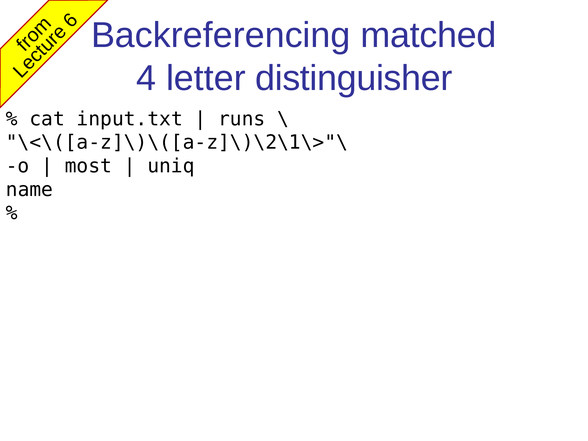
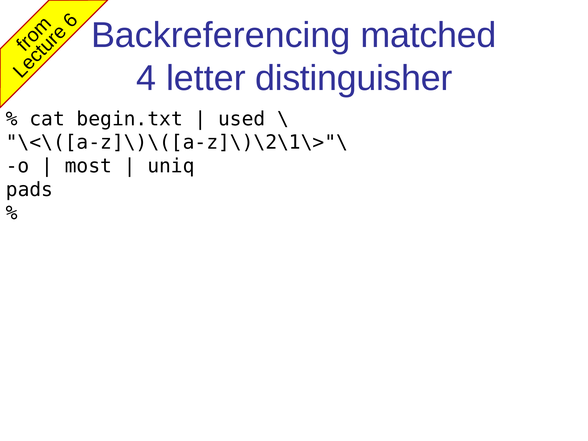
input.txt: input.txt -> begin.txt (130, 119)
runs: runs -> used (242, 119)
name: name -> pads (29, 190)
